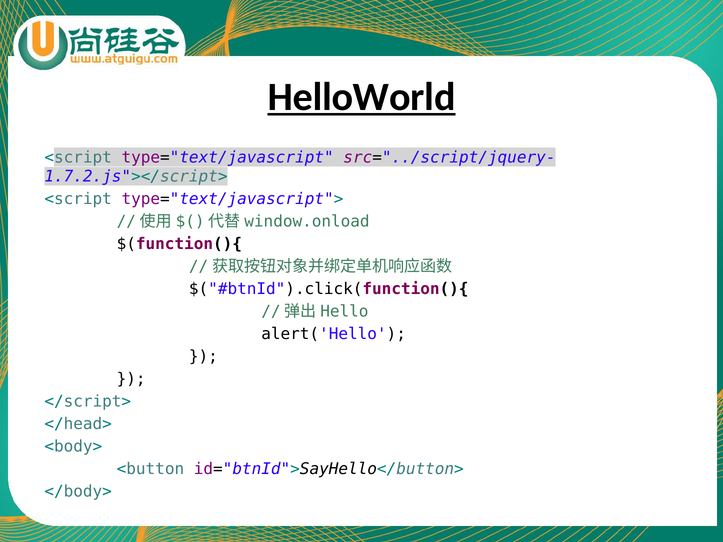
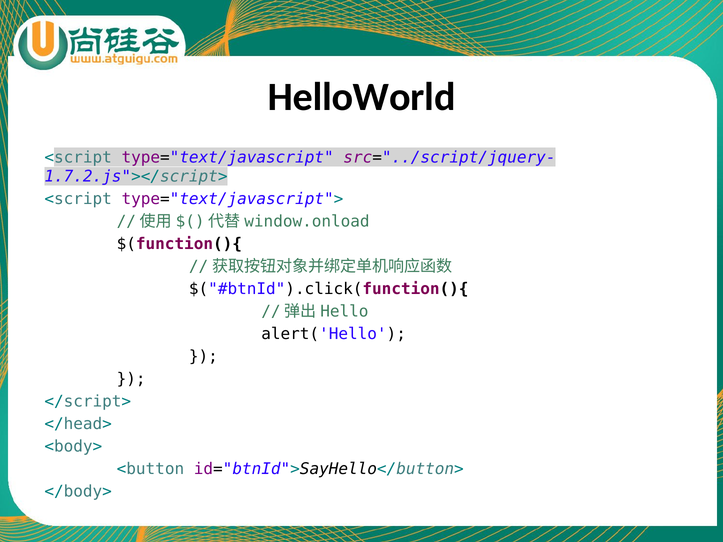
HelloWorld underline: present -> none (362, 97)
